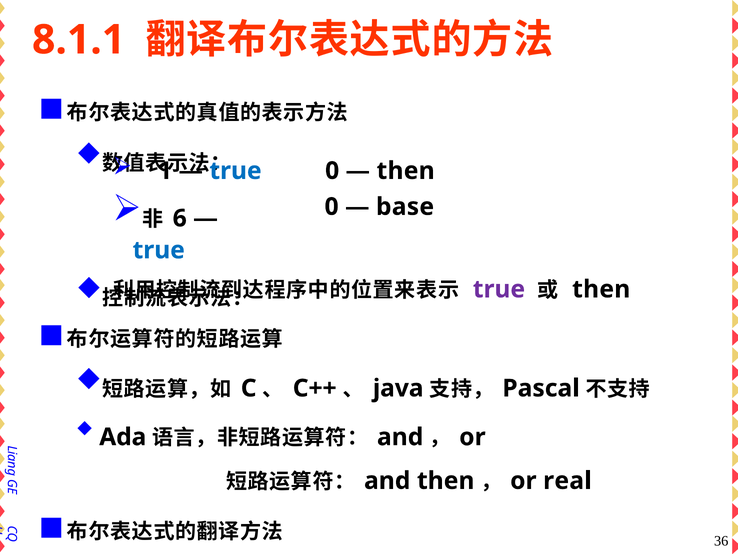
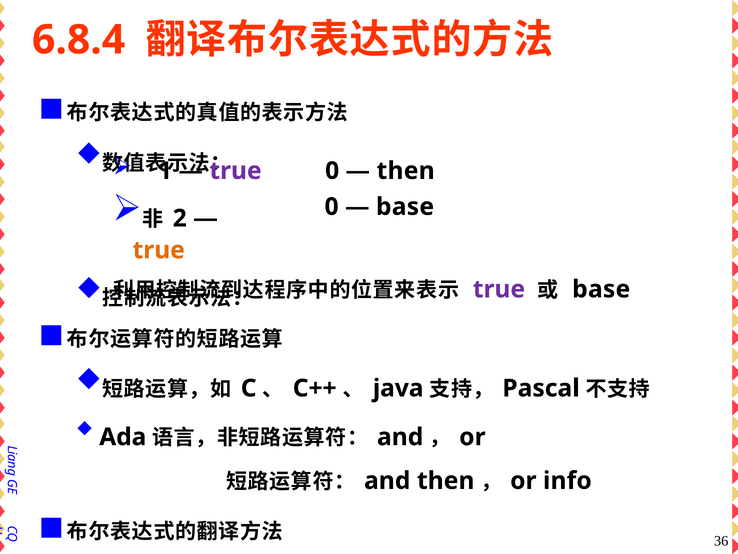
8.1.1: 8.1.1 -> 6.8.4 (79, 40)
true colour: blue -> purple (236, 171)
6: 6 -> 2 (180, 218)
true colour: blue -> orange (159, 250)
then: then -> base (601, 289)
real: real -> info (567, 480)
